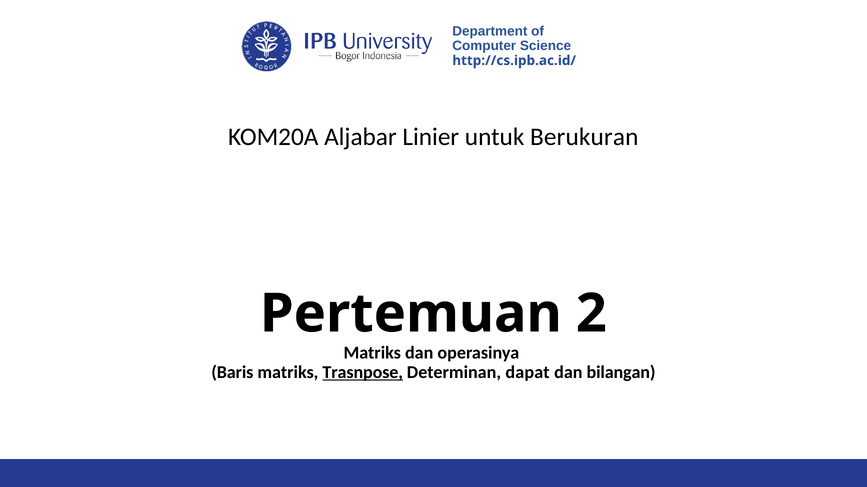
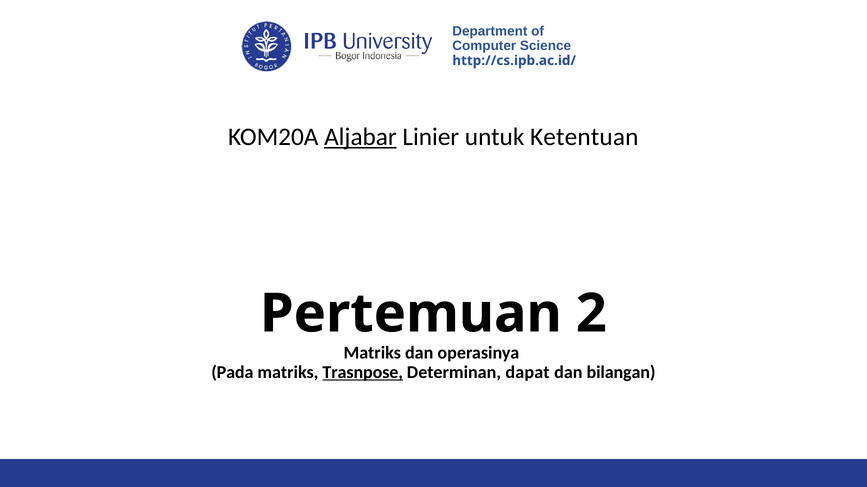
Aljabar underline: none -> present (360, 137)
Berukuran: Berukuran -> Ketentuan (584, 137)
Baris: Baris -> Pada (232, 373)
